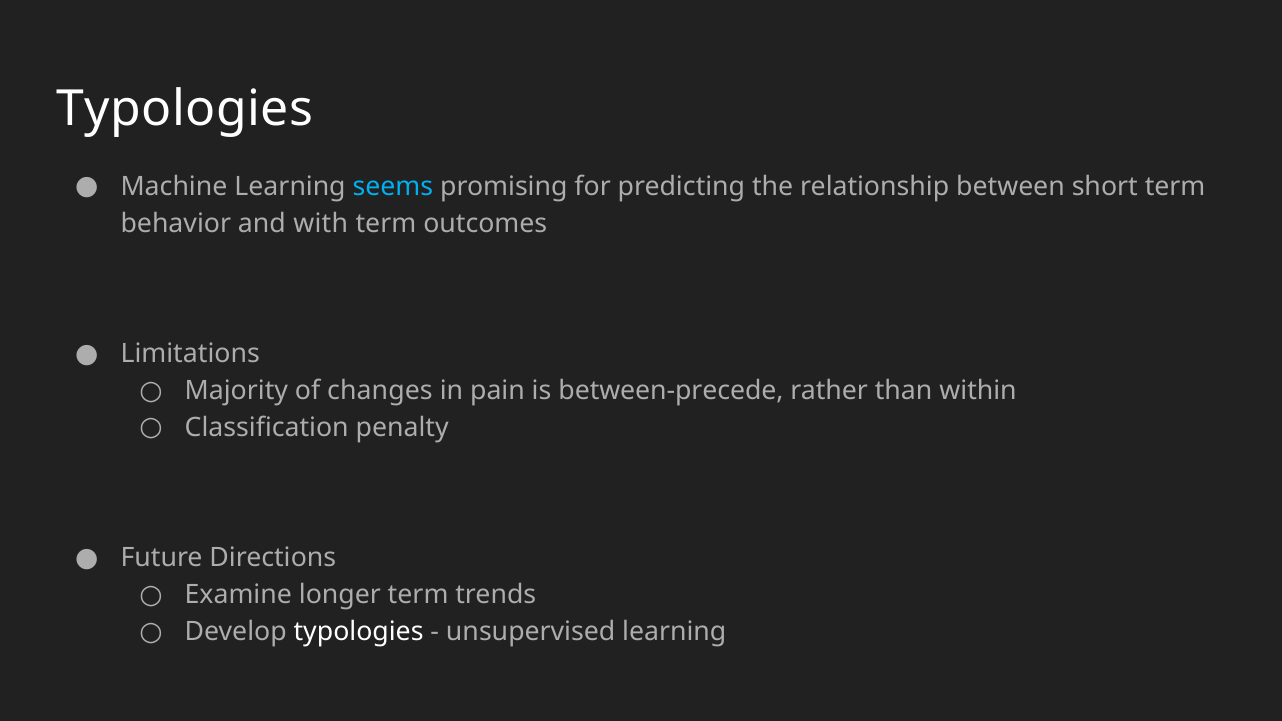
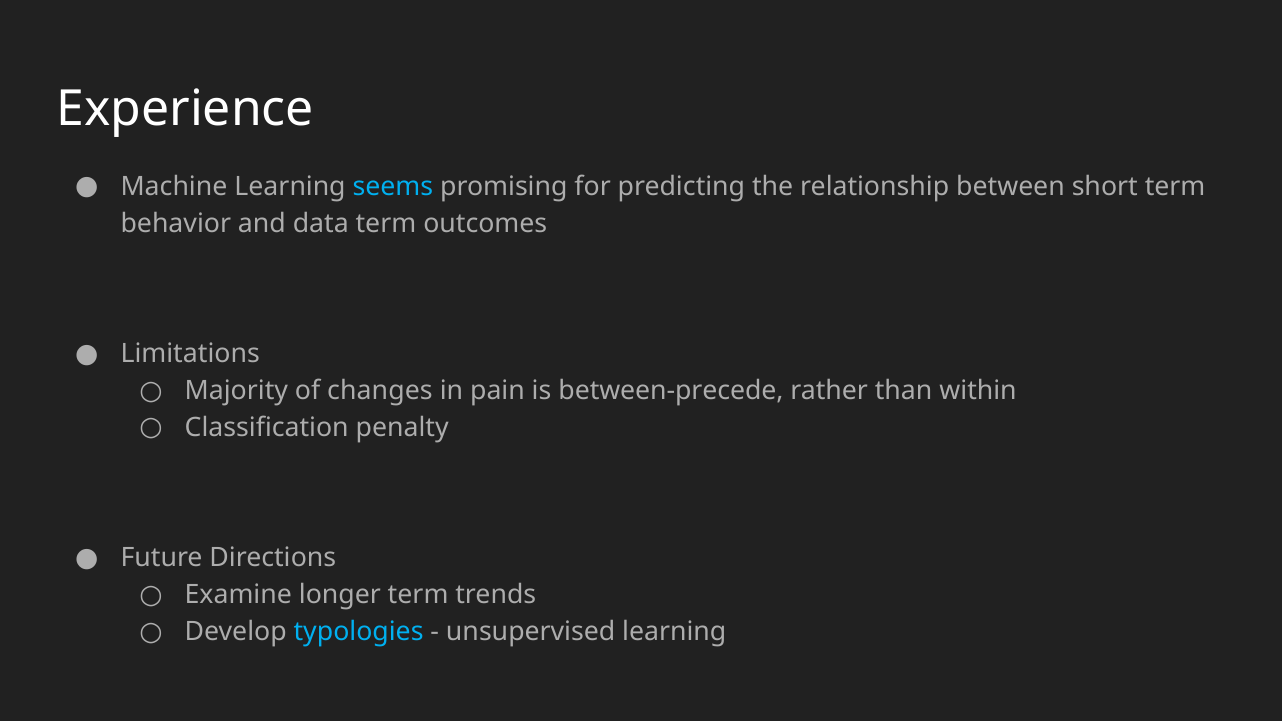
Typologies: Typologies -> Experience (185, 109)
with: with -> data (321, 223)
typologies colour: white -> light blue (359, 632)
